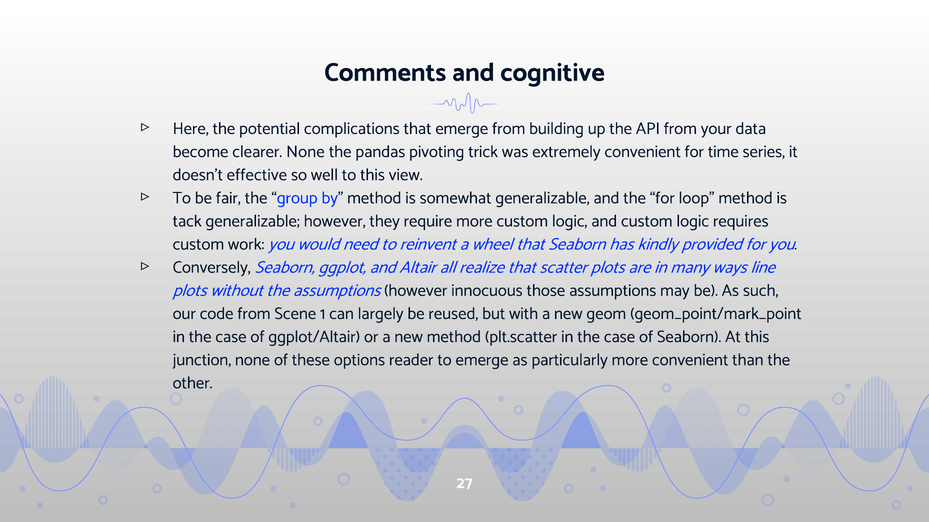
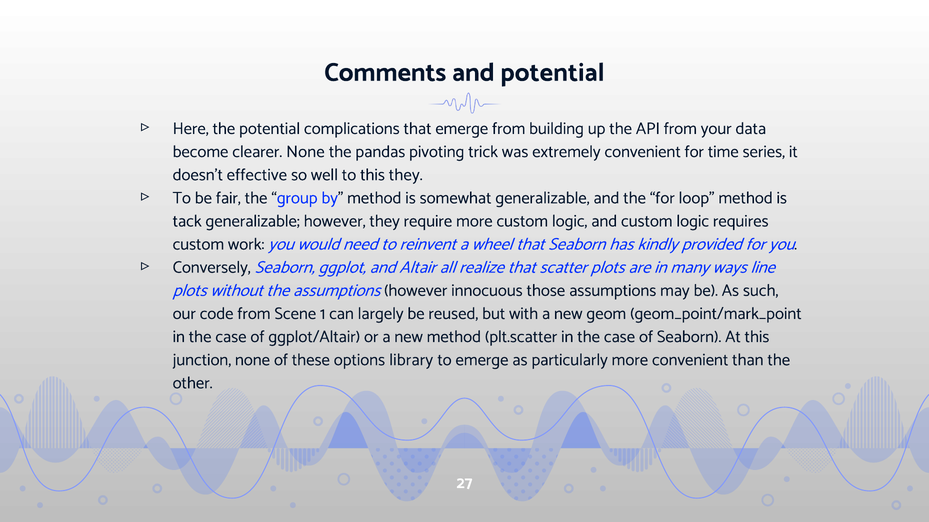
and cognitive: cognitive -> potential (552, 72)
this view: view -> they (406, 175)
reader: reader -> library (411, 360)
